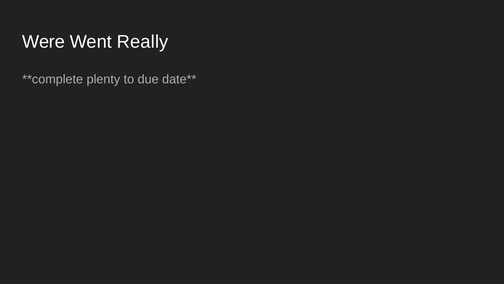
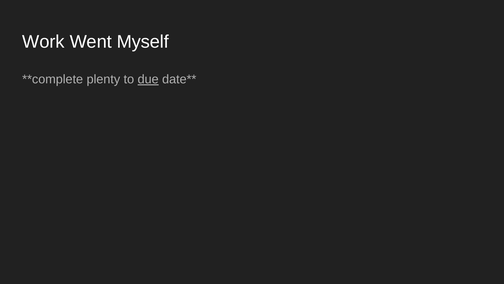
Were: Were -> Work (43, 42)
Really: Really -> Myself (143, 42)
due underline: none -> present (148, 79)
